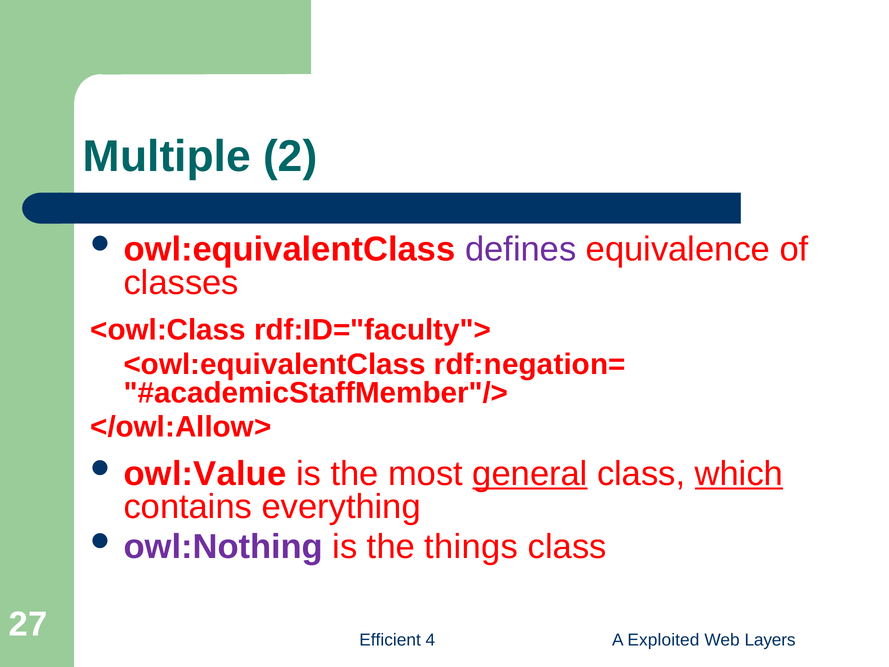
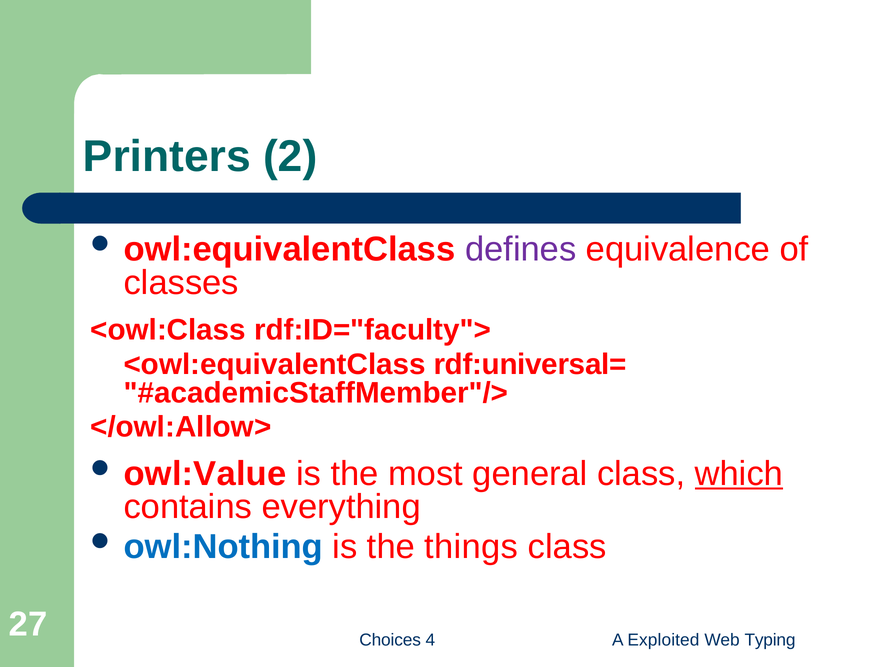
Multiple: Multiple -> Printers (167, 156)
rdf:negation=: rdf:negation= -> rdf:universal= (530, 364)
general underline: present -> none (530, 473)
owl:Nothing colour: purple -> blue (223, 547)
Efficient: Efficient -> Choices (390, 640)
Layers: Layers -> Typing (770, 640)
